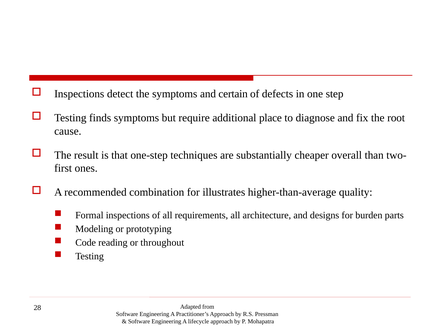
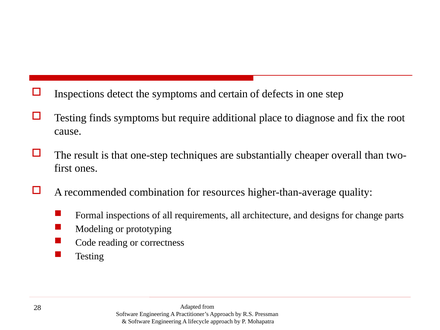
illustrates: illustrates -> resources (224, 192)
burden: burden -> change (369, 215)
throughout: throughout -> correctness (162, 243)
